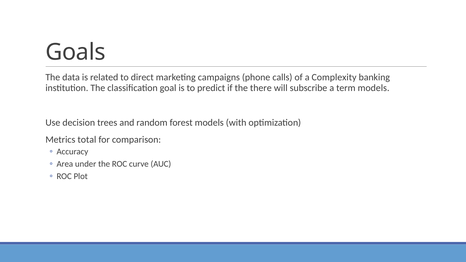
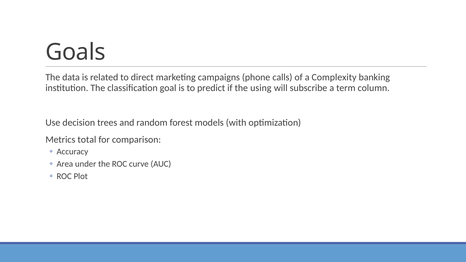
there: there -> using (261, 88)
term models: models -> column (374, 88)
